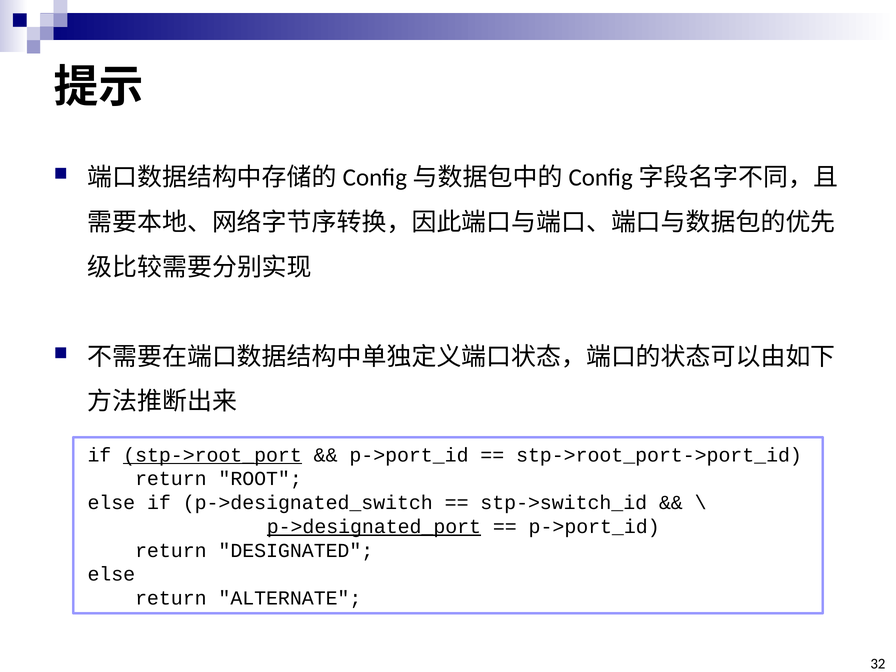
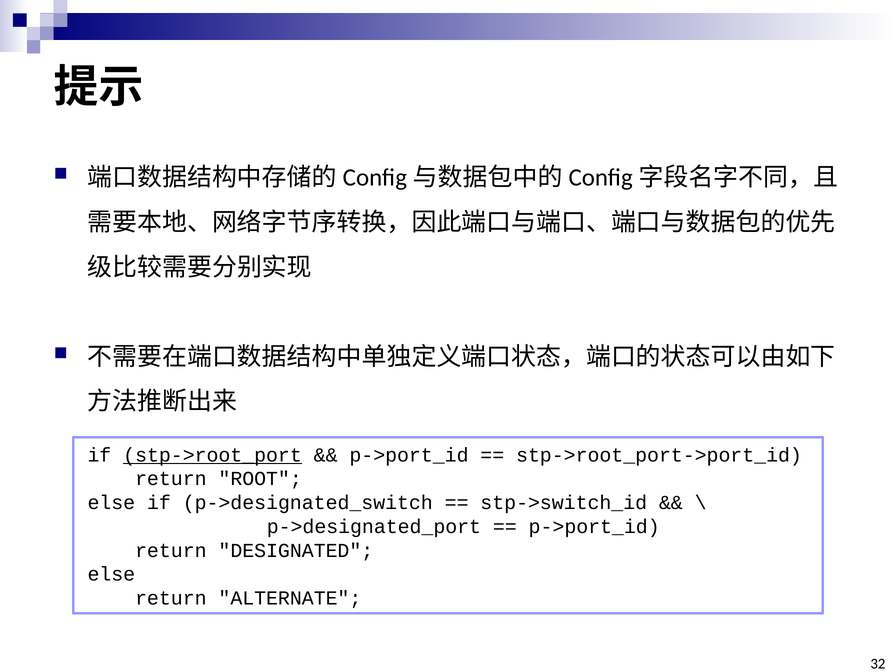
p->designated_port underline: present -> none (374, 527)
